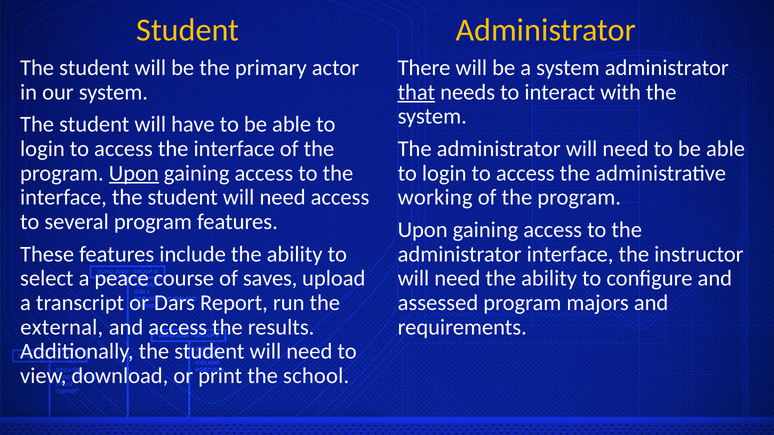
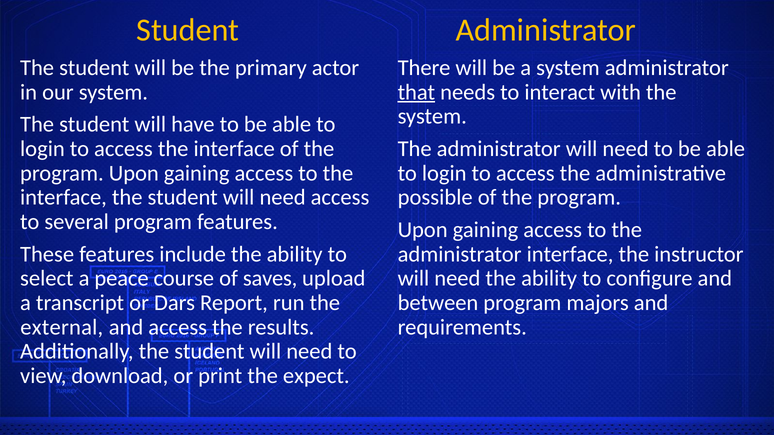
Upon underline: present -> none (134, 173)
working: working -> possible (435, 198)
assessed: assessed -> between (438, 303)
school: school -> expect (316, 376)
